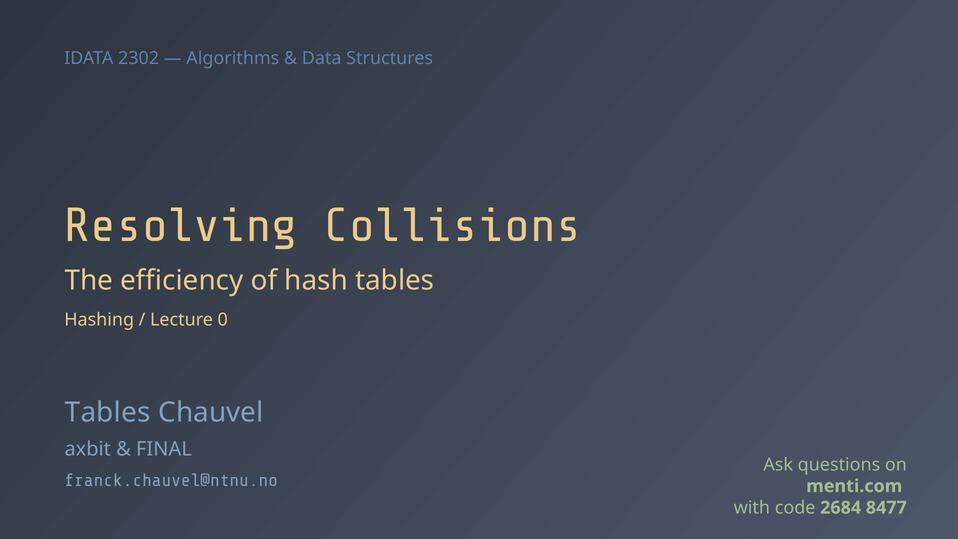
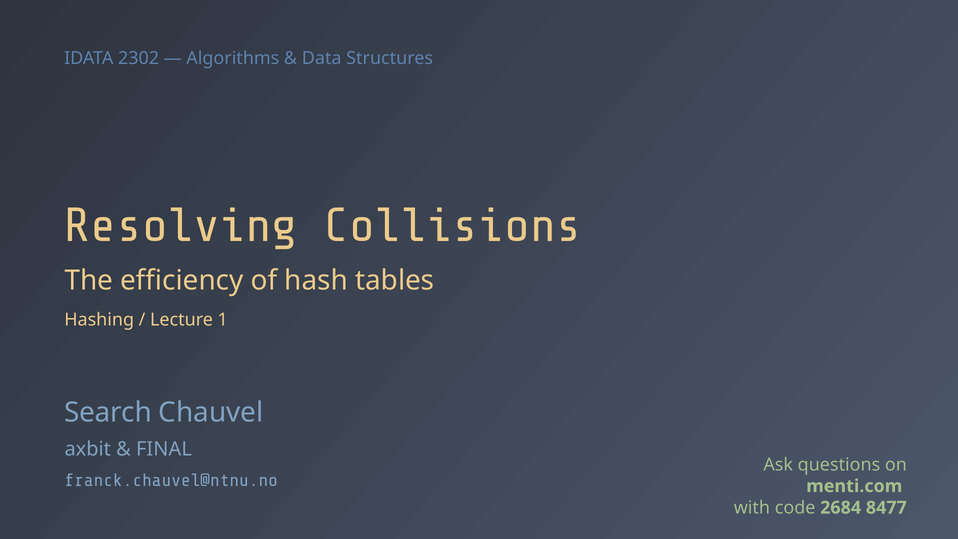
0: 0 -> 1 (223, 320)
Tables: Tables -> Search (108, 412)
